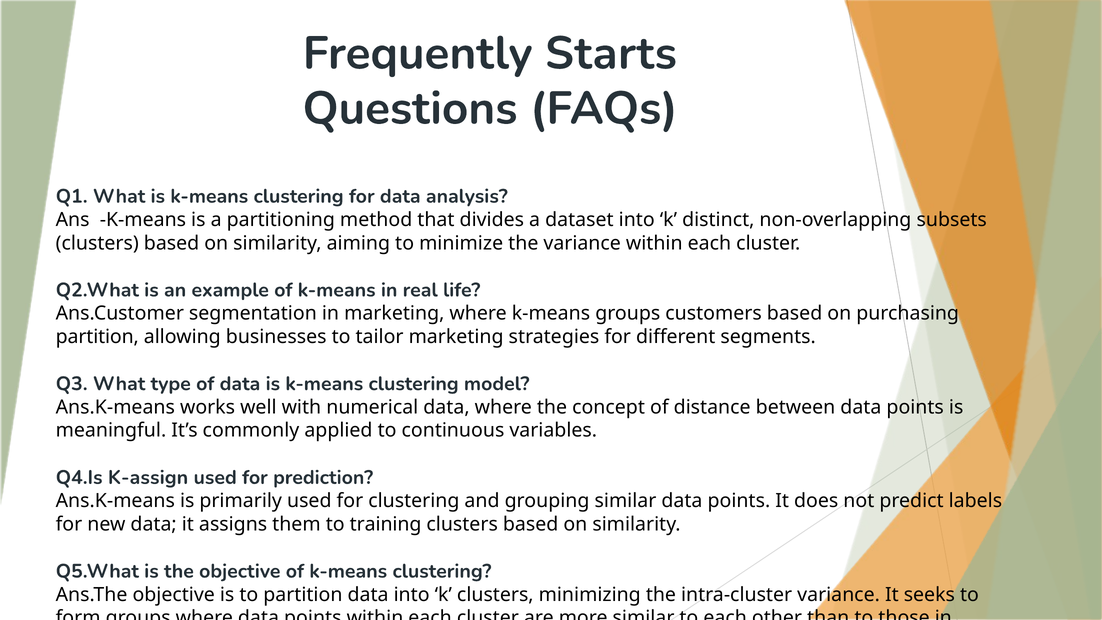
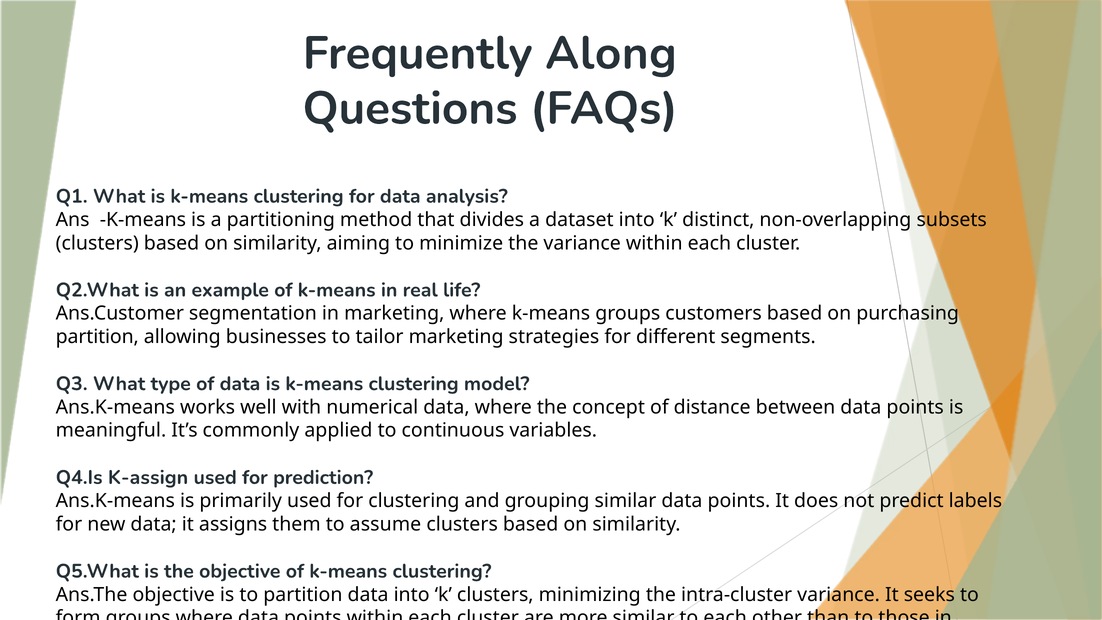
Starts: Starts -> Along (611, 53)
training: training -> assume (385, 524)
